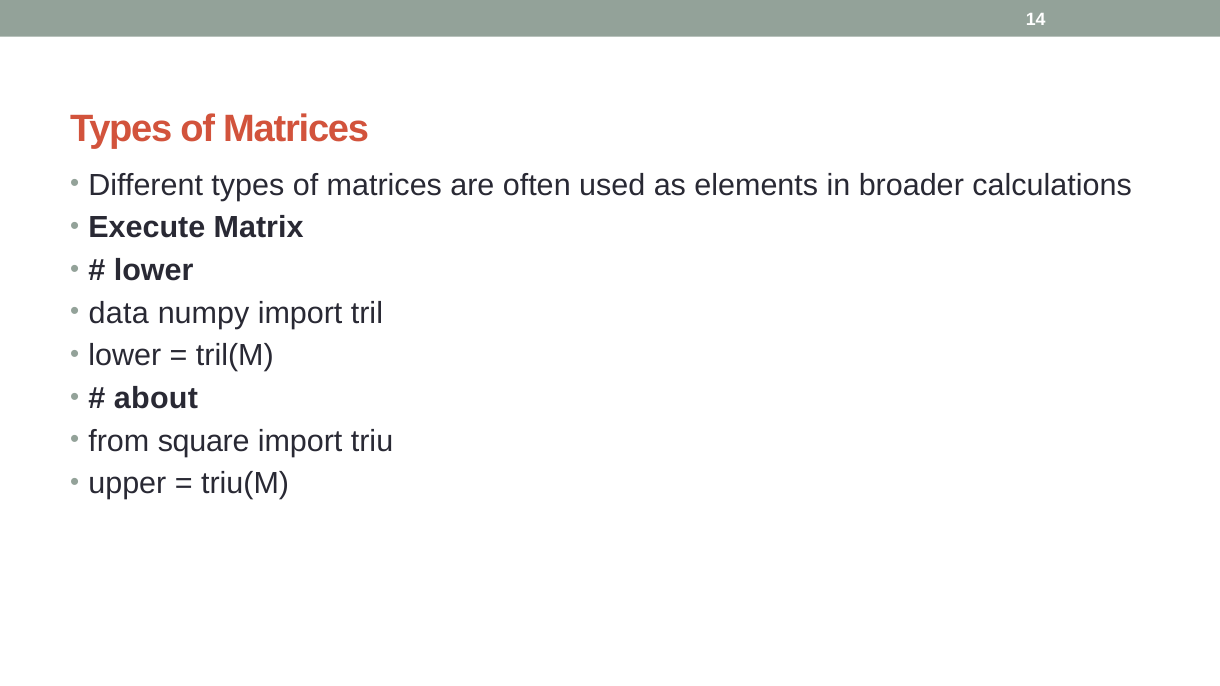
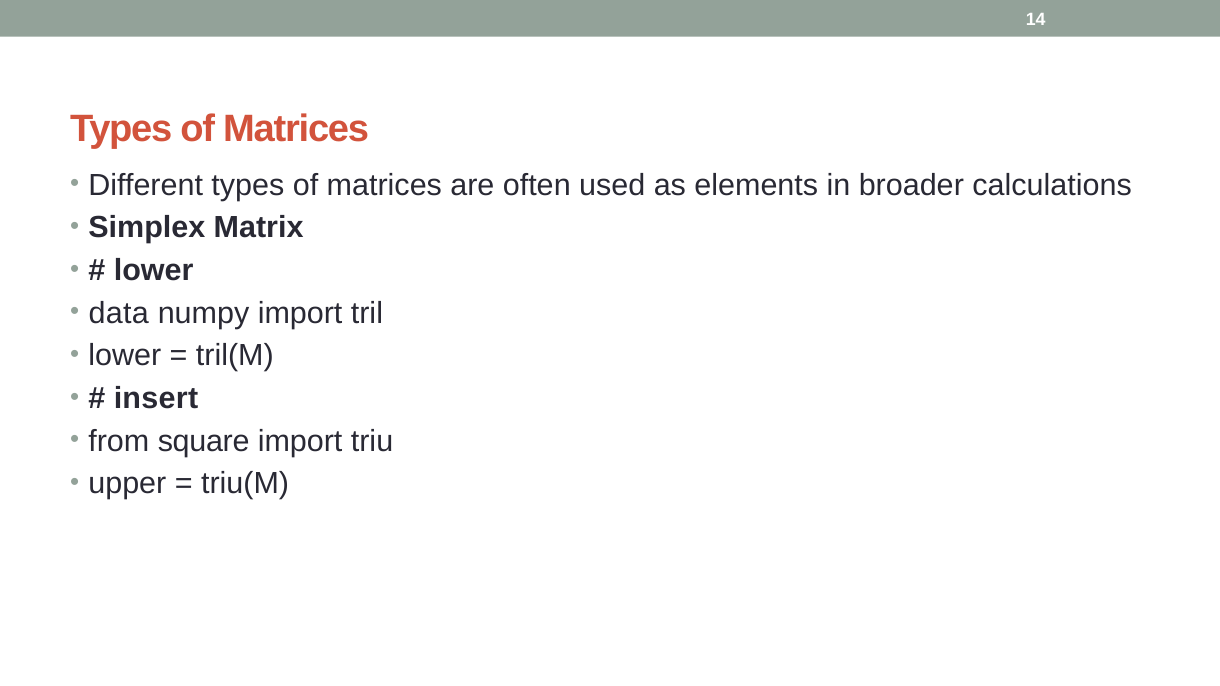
Execute: Execute -> Simplex (147, 228)
about: about -> insert (156, 399)
